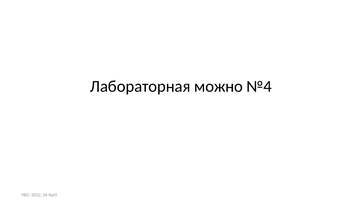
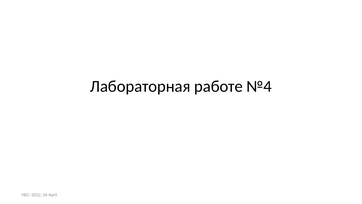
можно: можно -> работе (219, 86)
